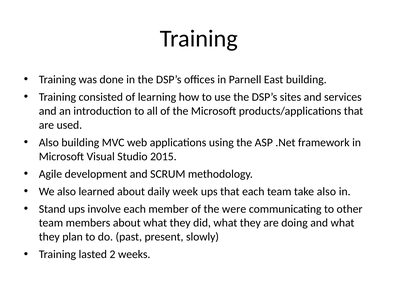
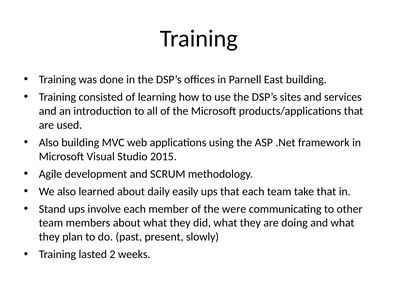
week: week -> easily (185, 191)
take also: also -> that (326, 191)
